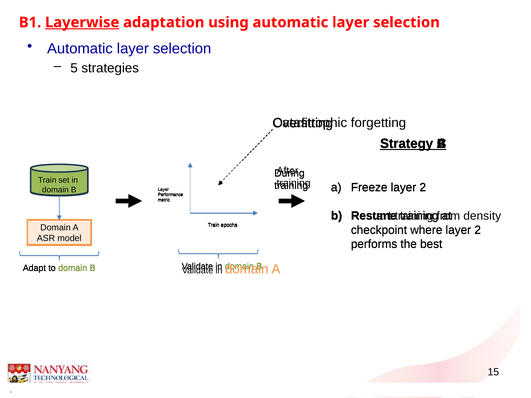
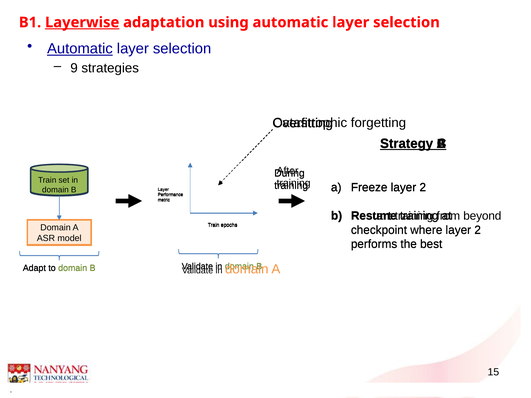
Automatic underline: none -> present (80, 49)
5: 5 -> 9 (74, 68)
density: density -> beyond (482, 216)
